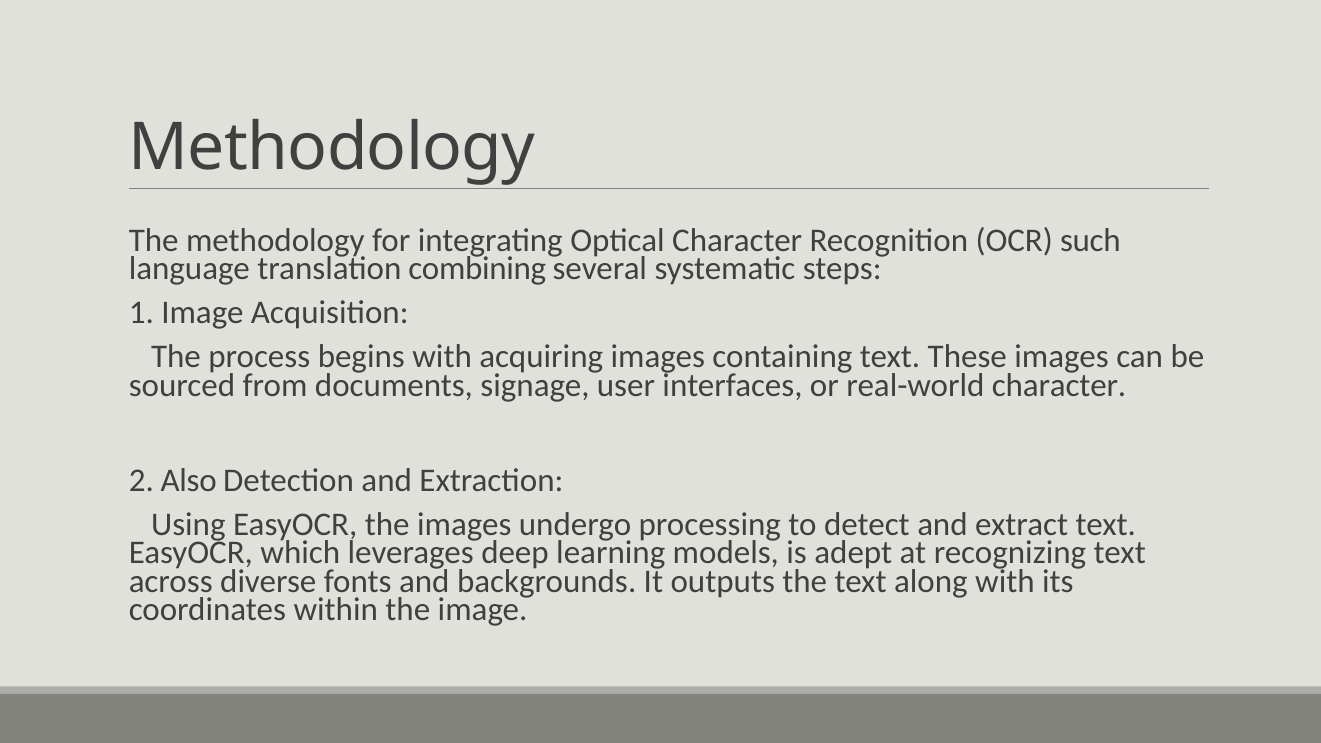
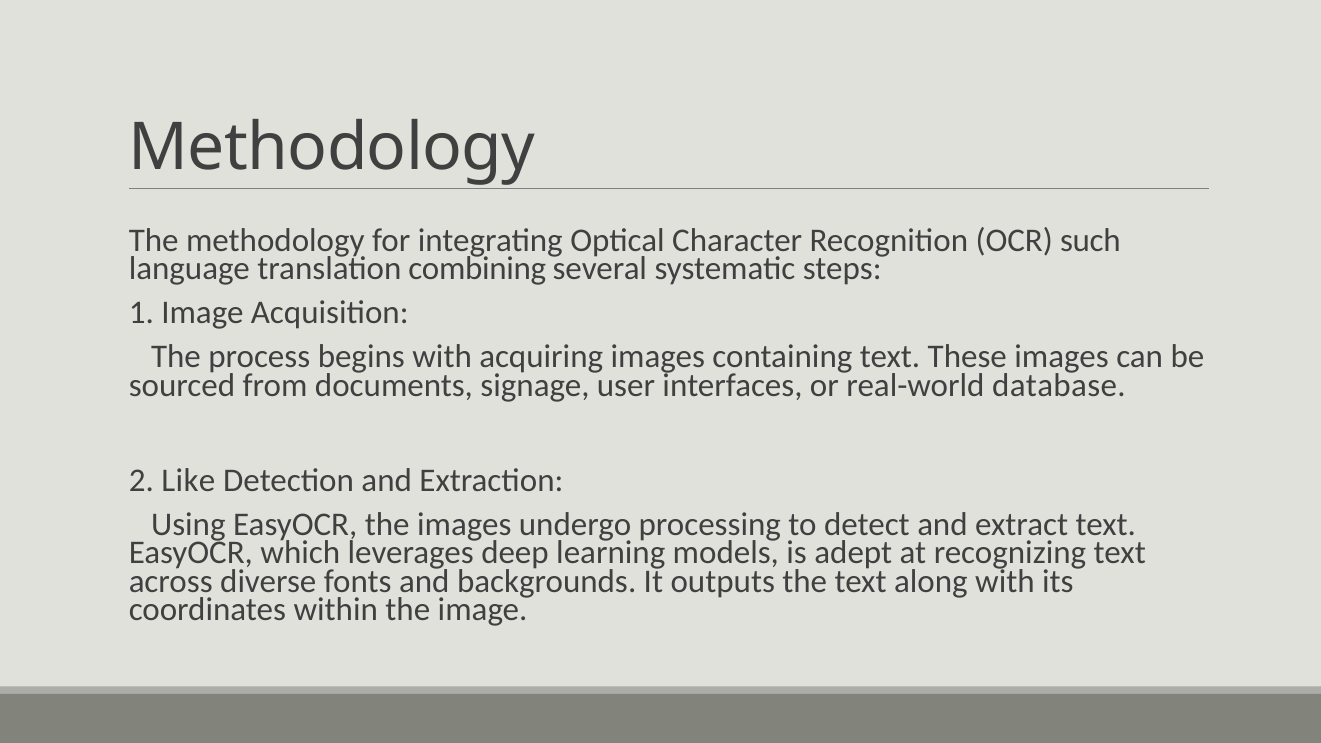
real-world character: character -> database (1059, 385)
Also: Also -> Like (188, 480)
